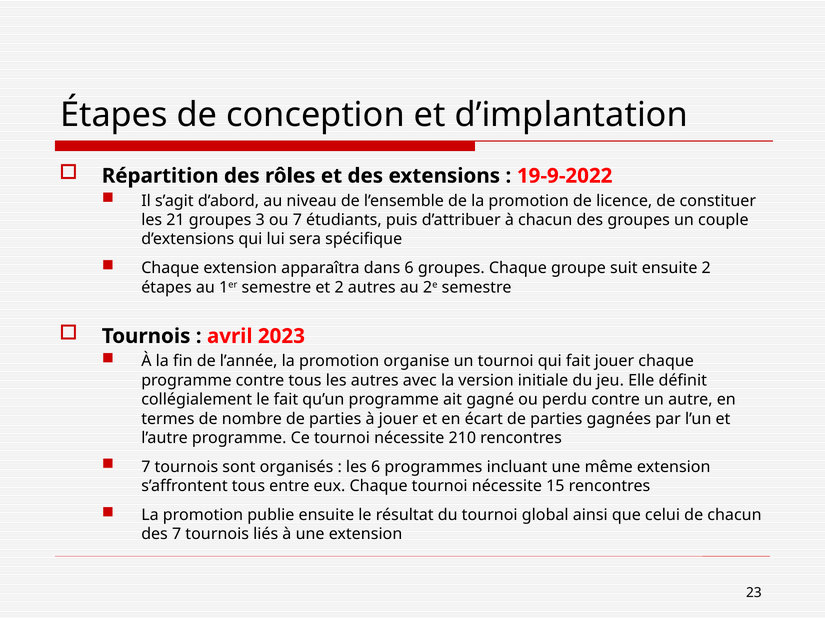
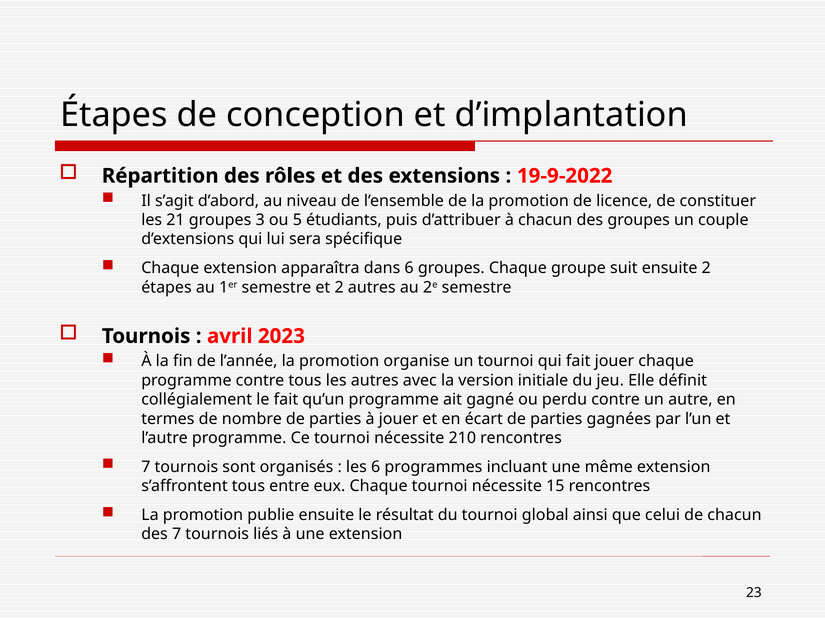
ou 7: 7 -> 5 (297, 220)
